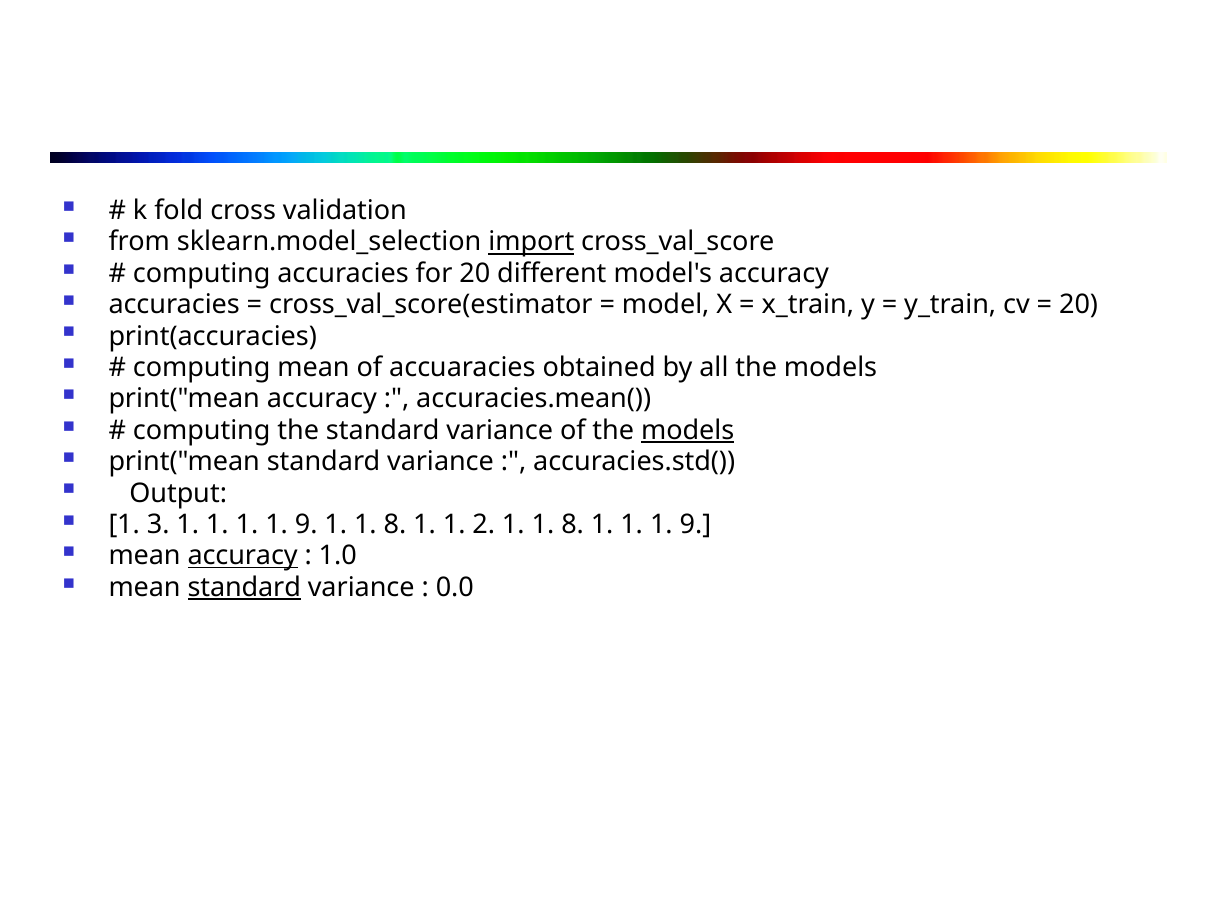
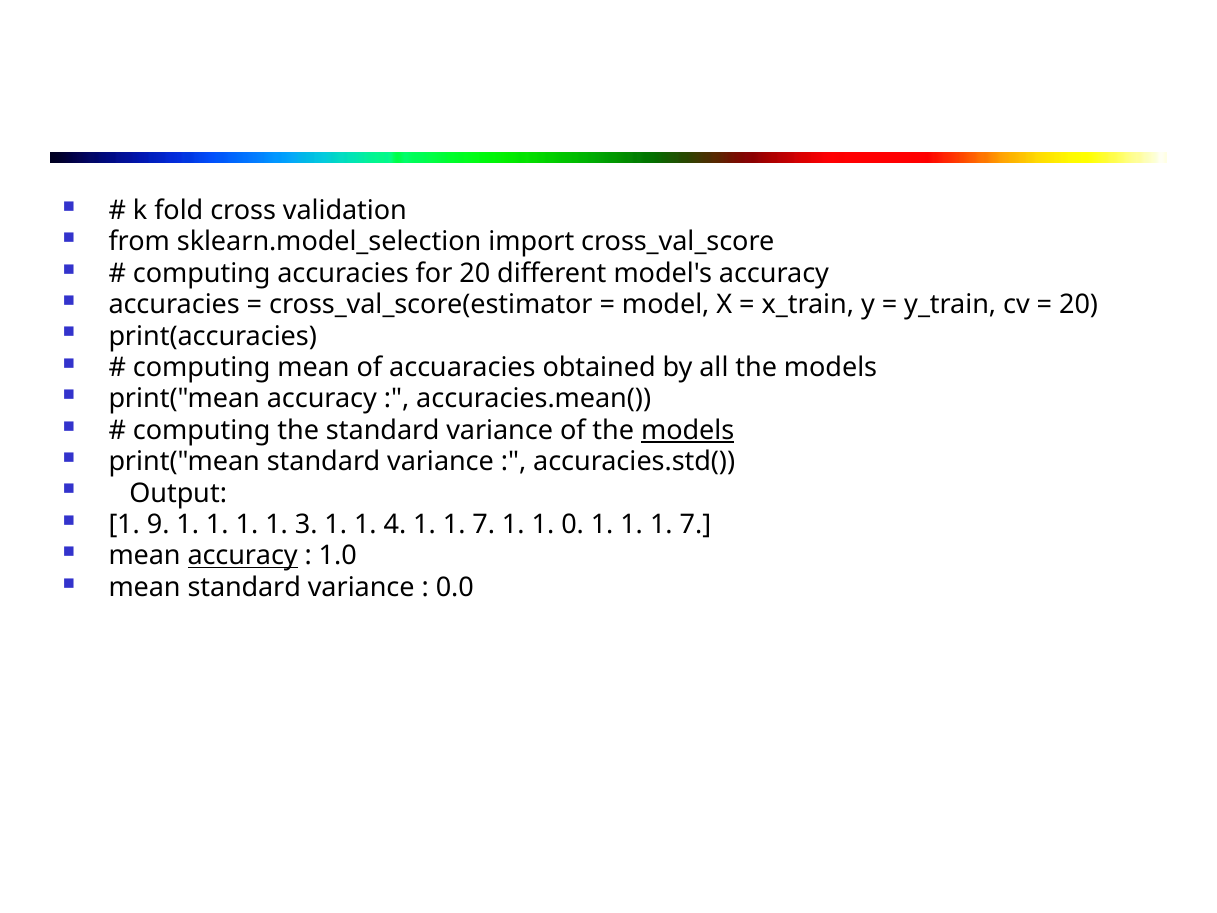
import underline: present -> none (531, 242)
3: 3 -> 9 (158, 524)
9: 9 -> 3 (306, 524)
8: 8 -> 4 (395, 524)
2: 2 -> 7 (484, 524)
8: 8 -> 0 (573, 524)
9: 9 -> 7 (695, 524)
standard underline: present -> none (244, 587)
